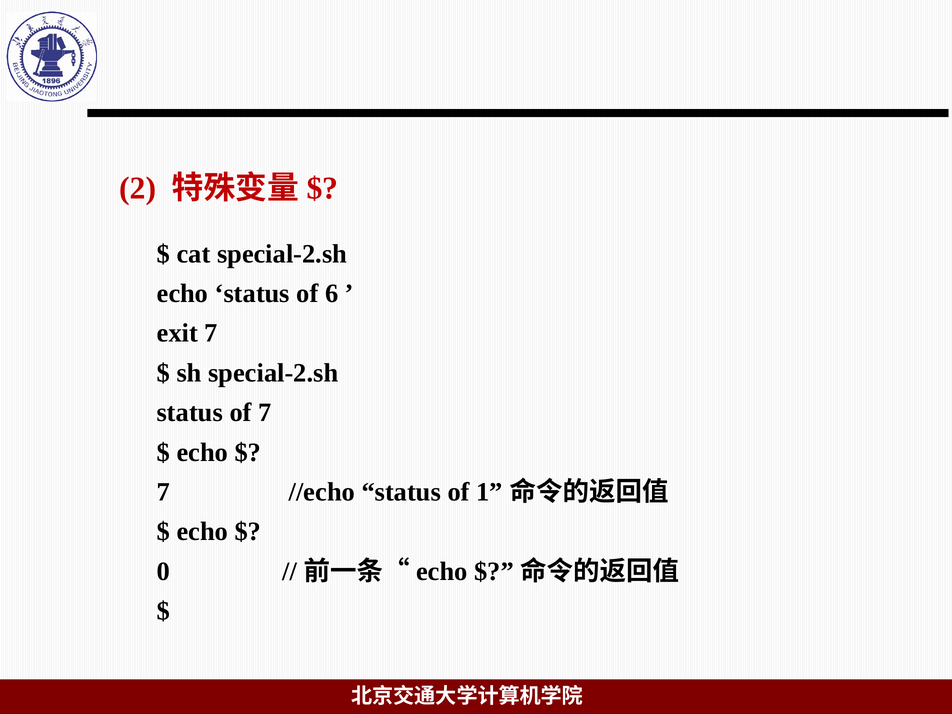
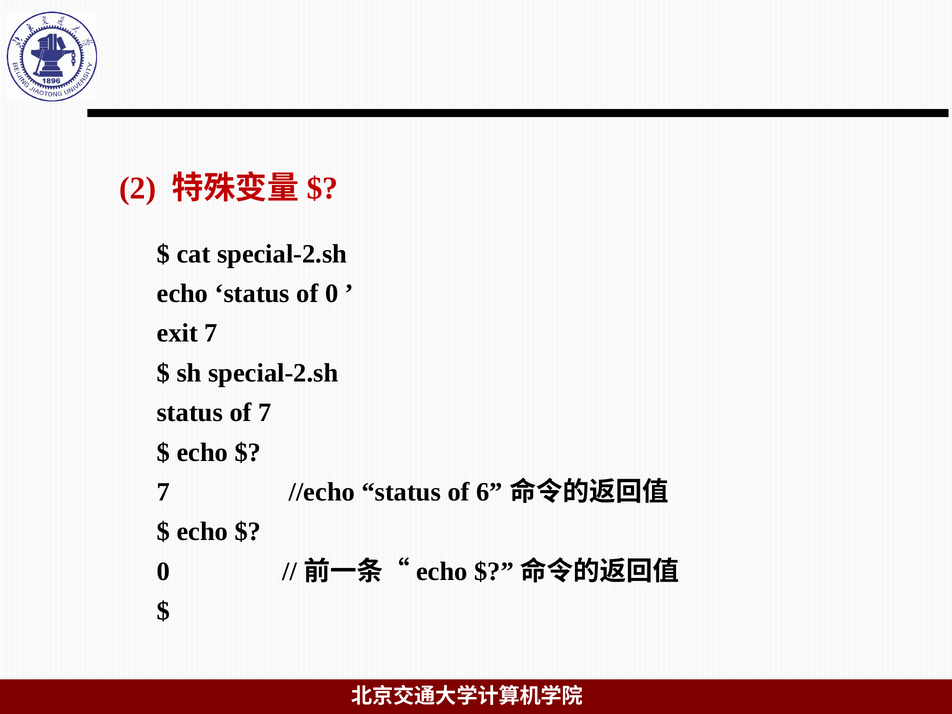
of 6: 6 -> 0 (332, 294)
1: 1 -> 6 (489, 492)
